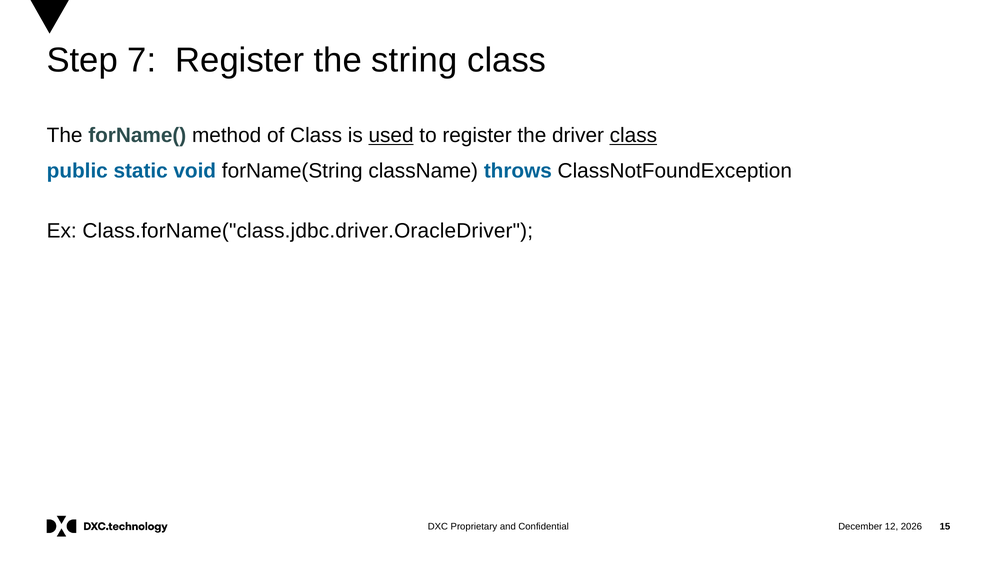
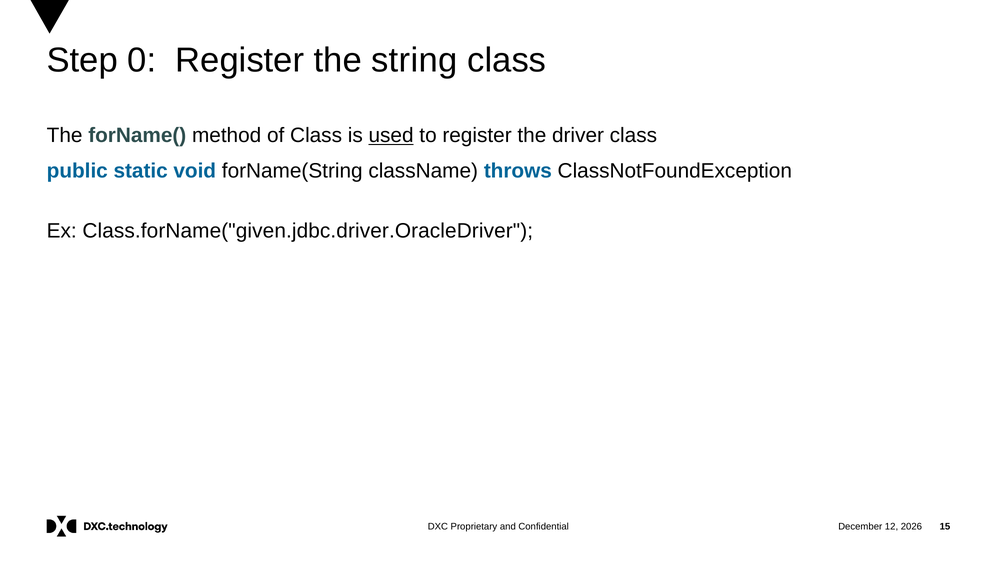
7: 7 -> 0 (142, 60)
class underline: present -> none (633, 135)
Class.forName("class.jdbc.driver.OracleDriver: Class.forName("class.jdbc.driver.OracleDriver -> Class.forName("given.jdbc.driver.OracleDriver (308, 231)
